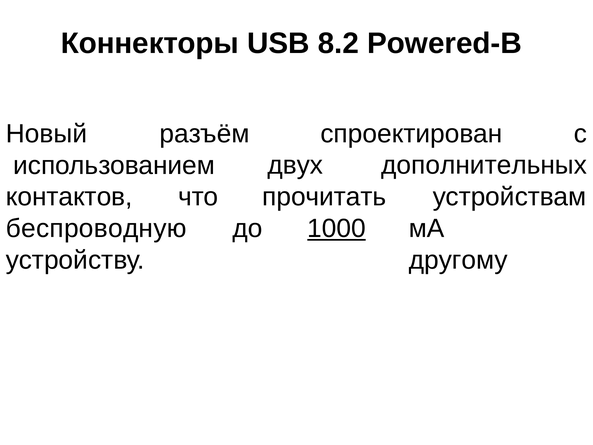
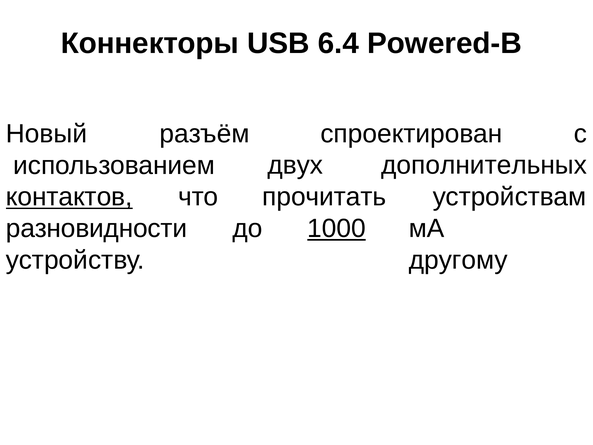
8.2: 8.2 -> 6.4 (338, 43)
контактов underline: none -> present (69, 197)
беспроводную: беспроводную -> разновидности (97, 228)
